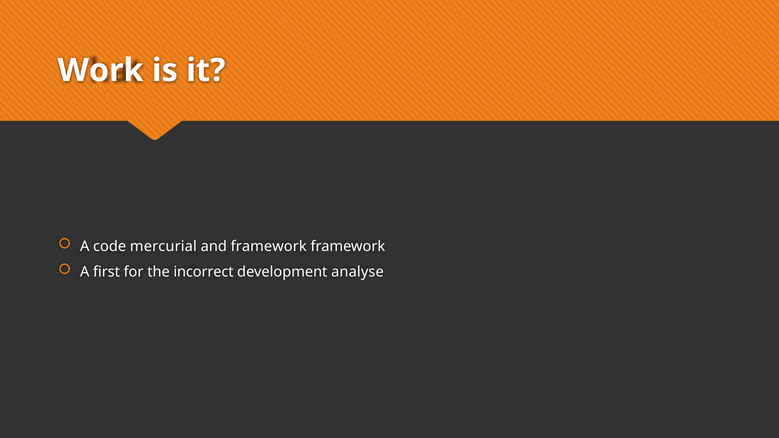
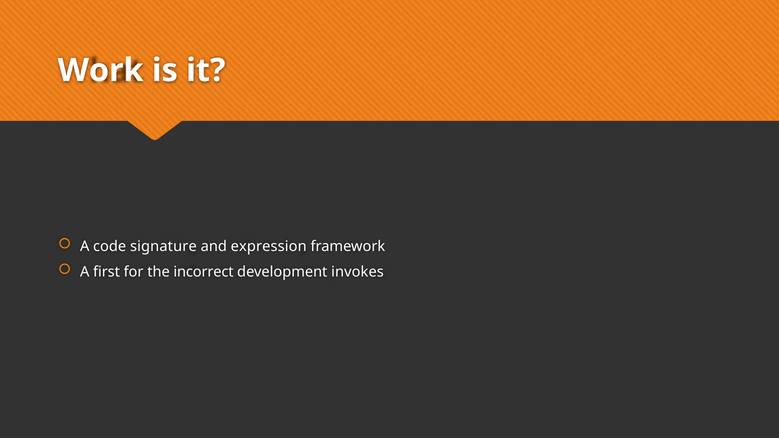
mercurial: mercurial -> signature (163, 246)
and framework: framework -> expression (269, 246)
analyse: analyse -> invokes (358, 272)
